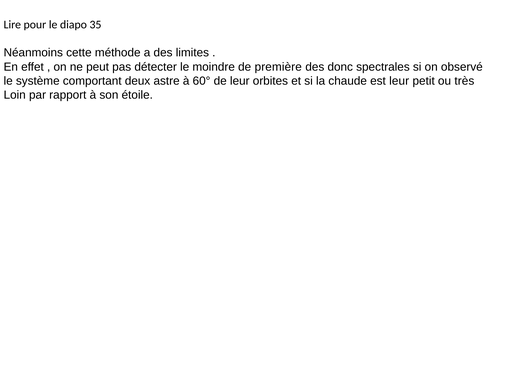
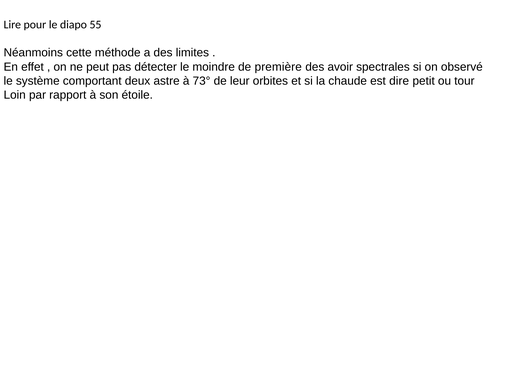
35: 35 -> 55 (95, 25)
donc: donc -> avoir (340, 67)
60°: 60° -> 73° (202, 81)
est leur: leur -> dire (399, 81)
très: très -> tour (464, 81)
